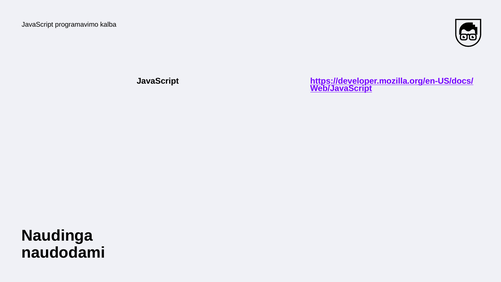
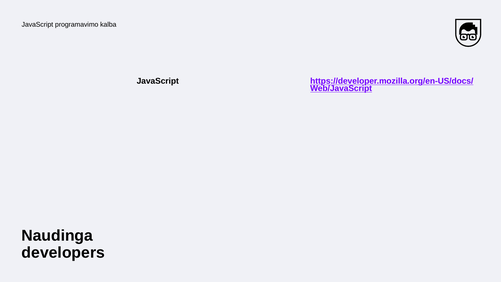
naudodami: naudodami -> developers (63, 252)
